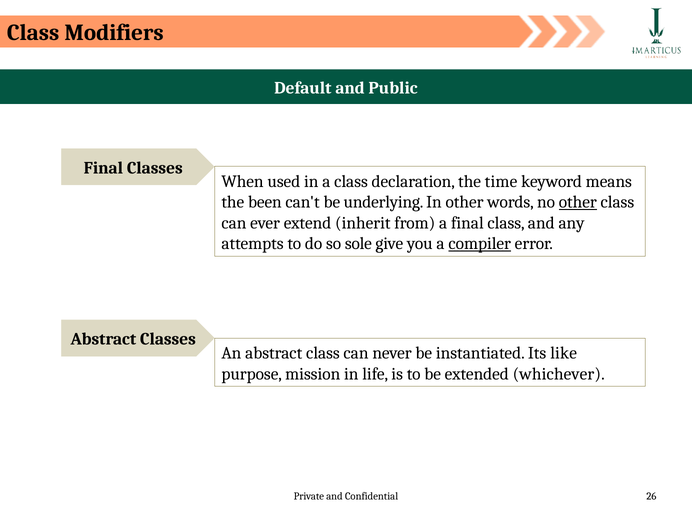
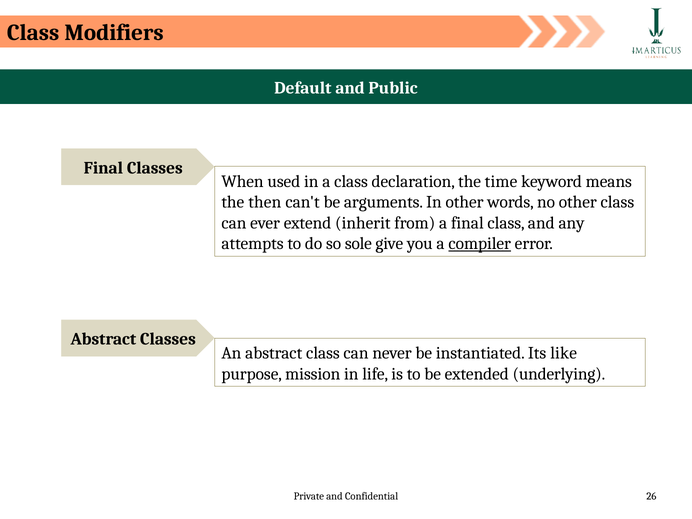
been: been -> then (265, 202)
underlying: underlying -> arguments (383, 202)
other underline: present -> none (578, 202)
whichever: whichever -> underlying (559, 374)
